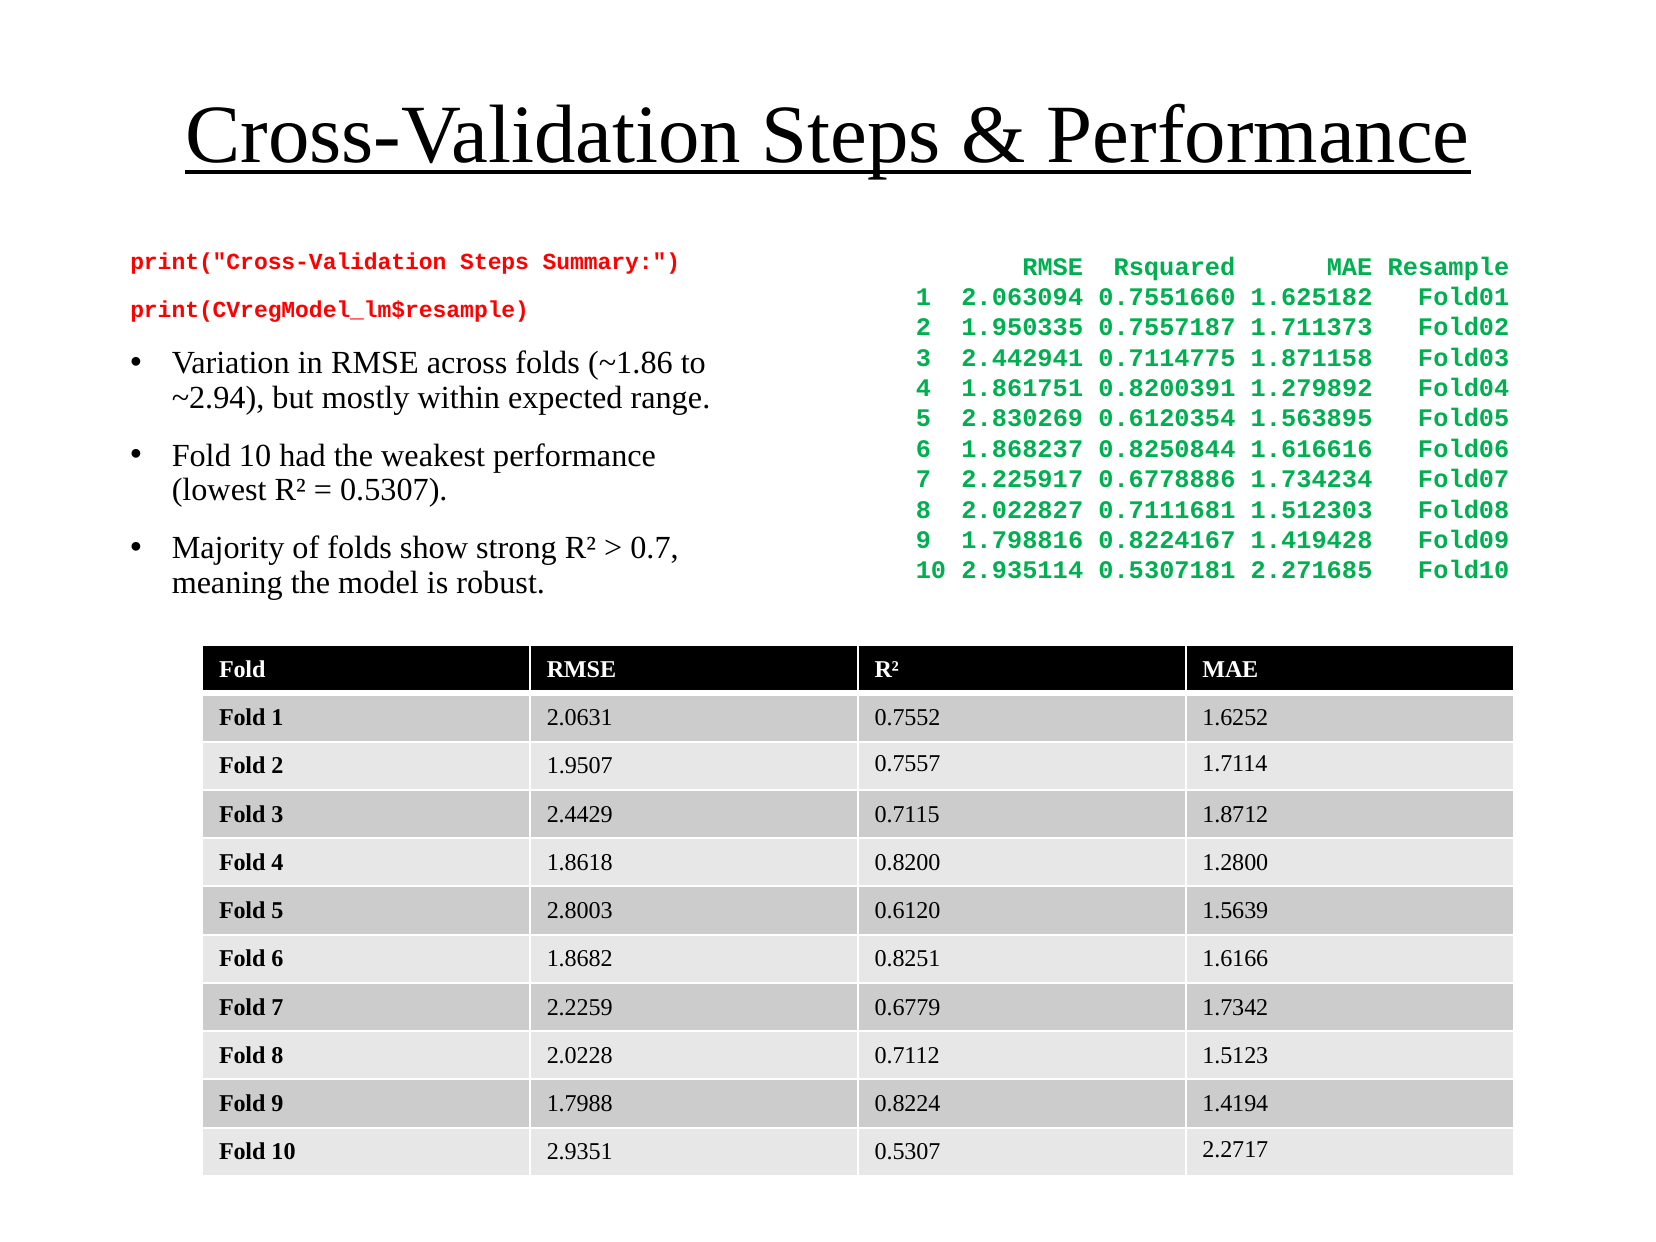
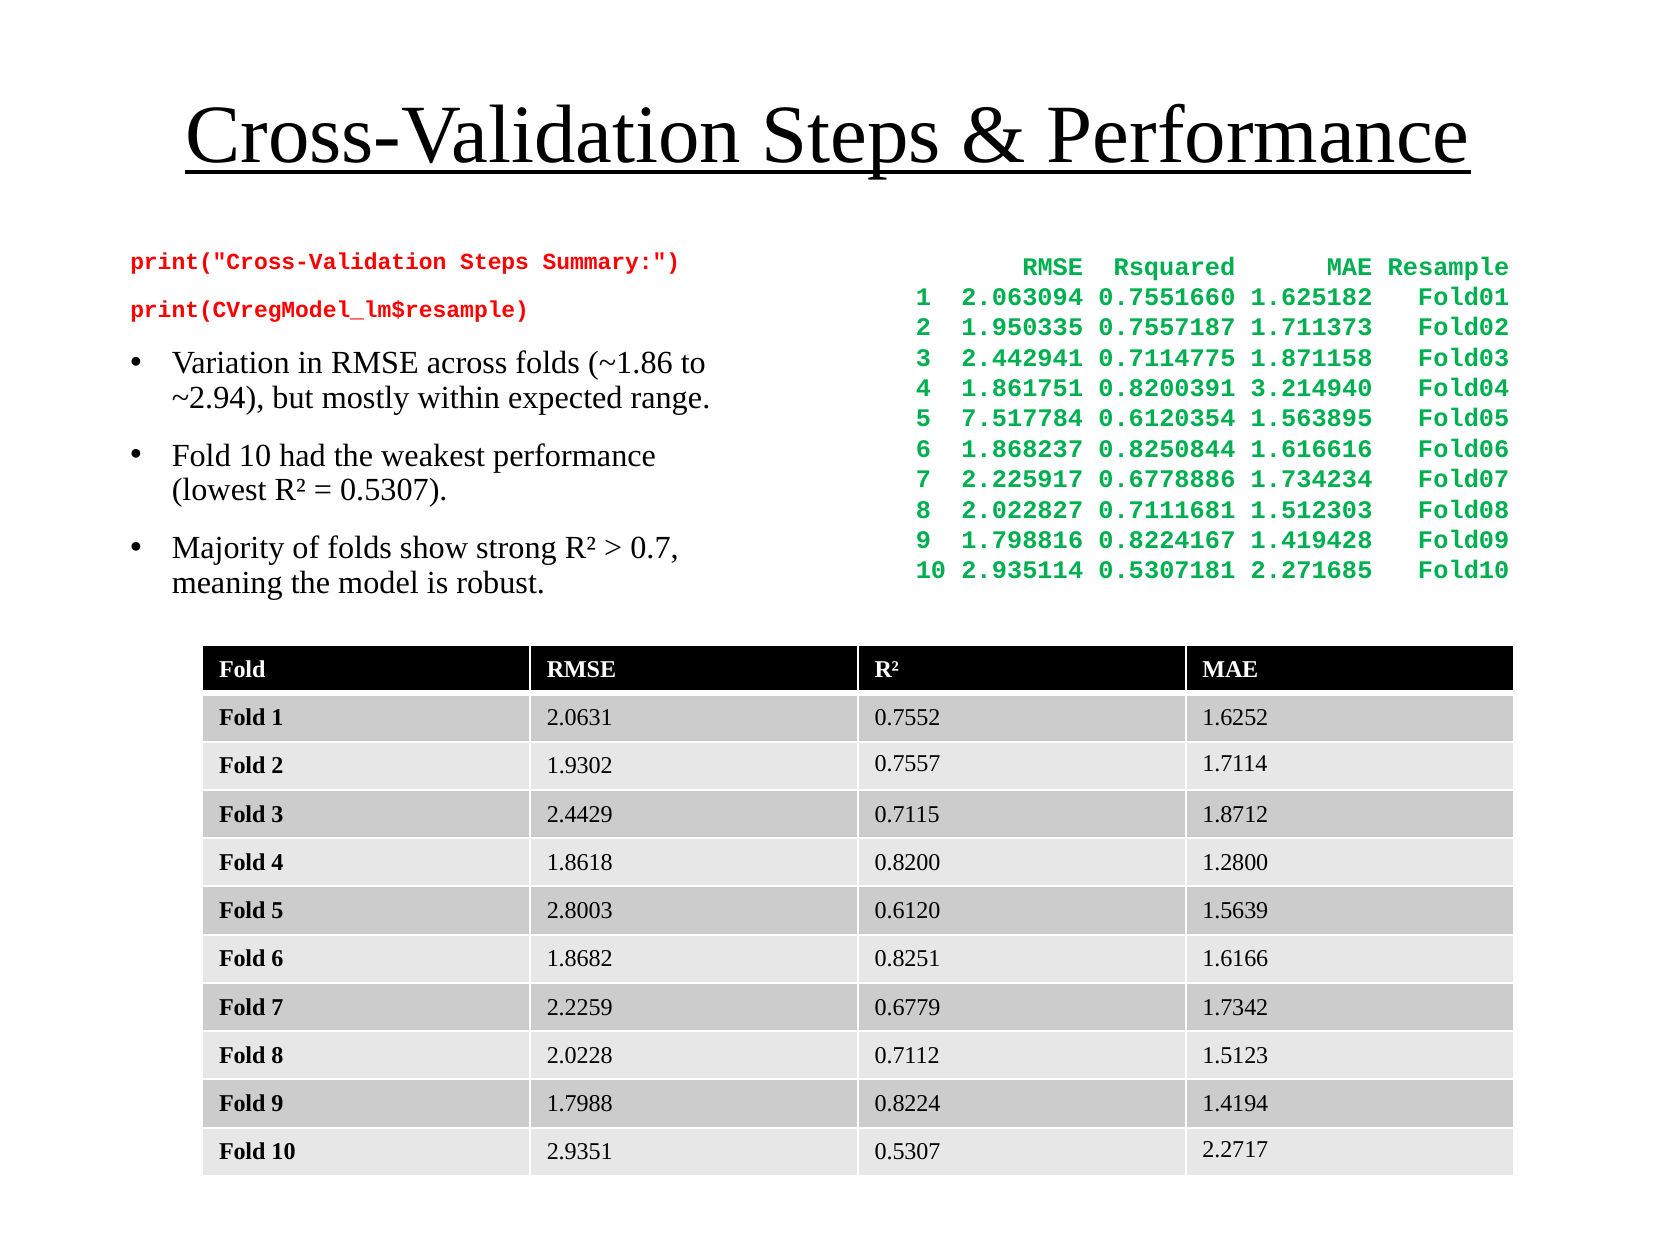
1.279892: 1.279892 -> 3.214940 (1312, 388)
2.830269: 2.830269 -> 7.517784 (1022, 419)
1.9507: 1.9507 -> 1.9302 (580, 766)
